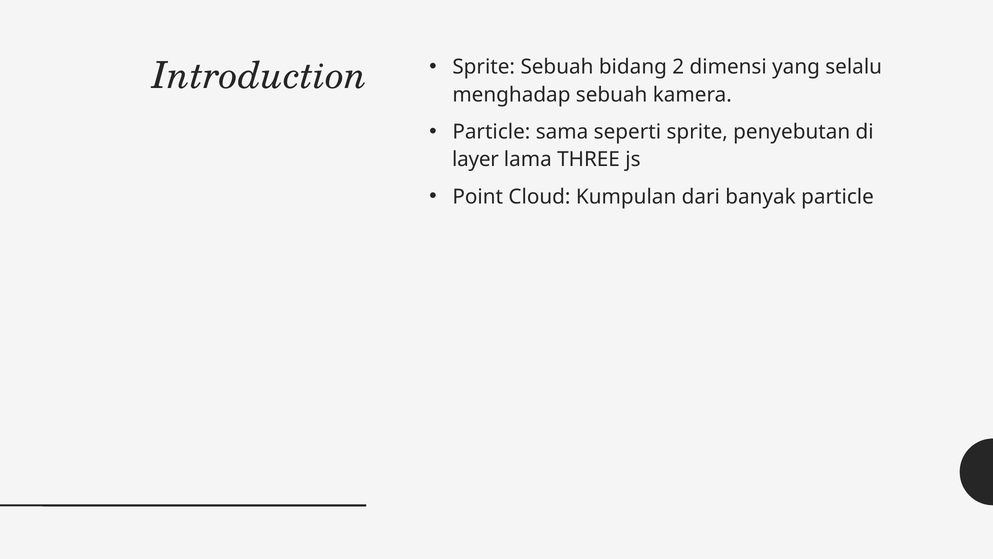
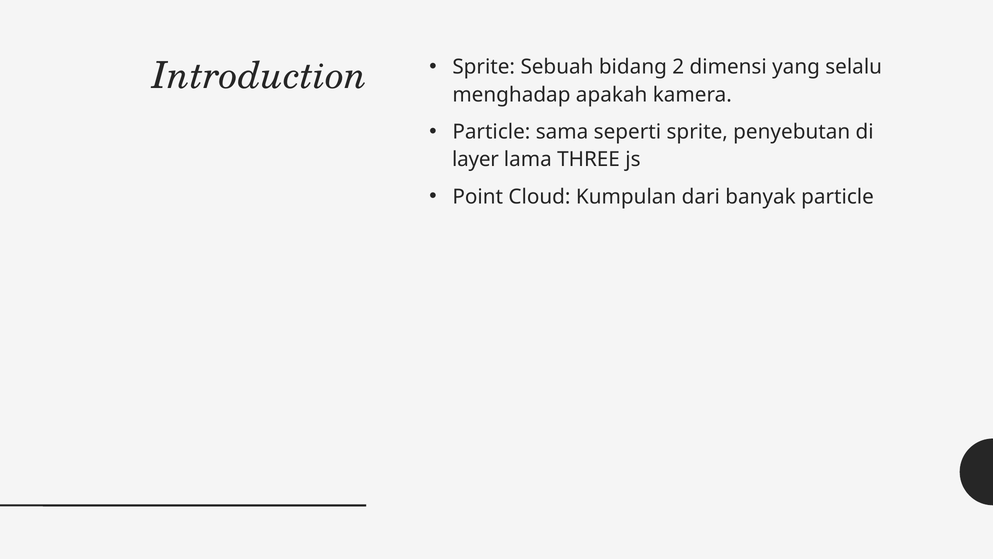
menghadap sebuah: sebuah -> apakah (612, 95)
